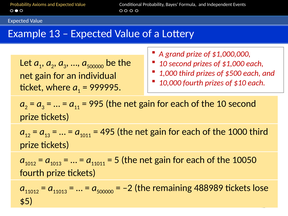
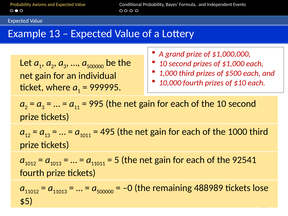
10050: 10050 -> 92541 (244, 160)
–2: –2 -> –0 (127, 188)
